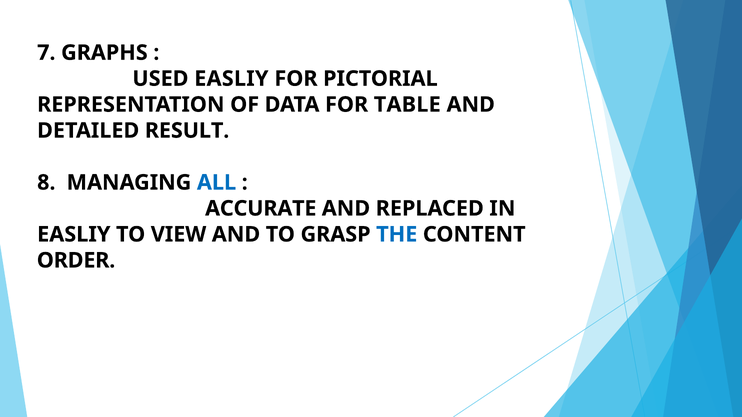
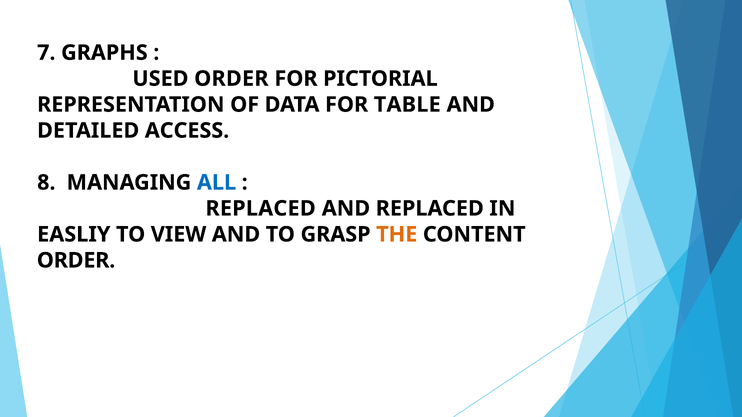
USED EASLIY: EASLIY -> ORDER (231, 79)
RESULT: RESULT -> ACCESS (187, 131)
ACCURATE: ACCURATE -> REPLACED (261, 209)
THE colour: blue -> orange (397, 235)
